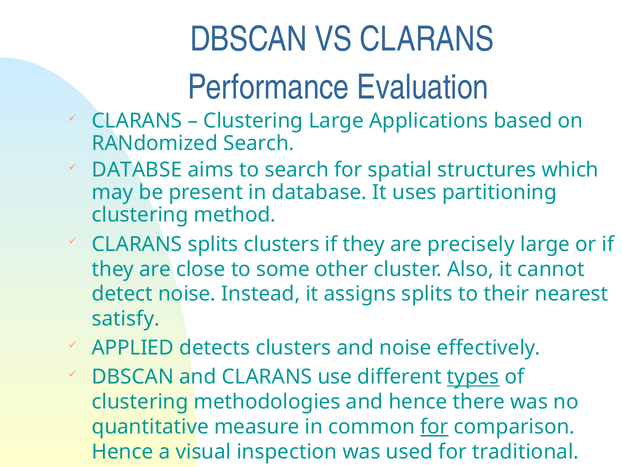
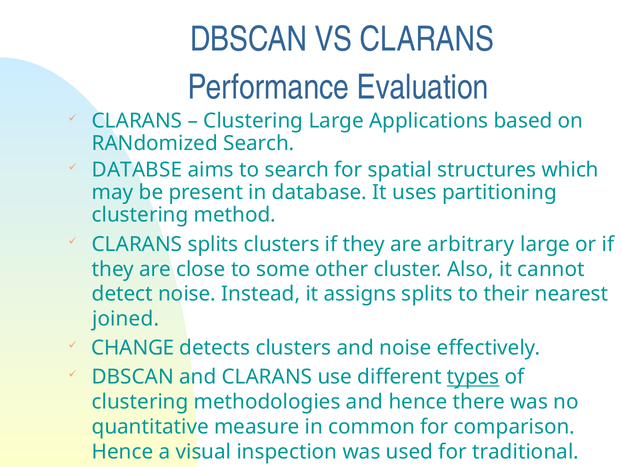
precisely: precisely -> arbitrary (471, 244)
satisfy: satisfy -> joined (126, 319)
APPLIED: APPLIED -> CHANGE (133, 348)
for underline: present -> none (434, 426)
